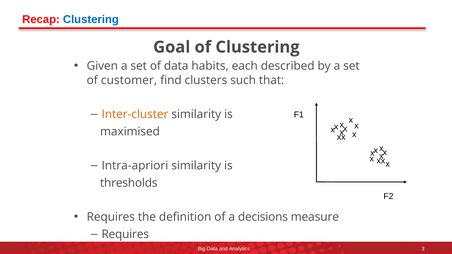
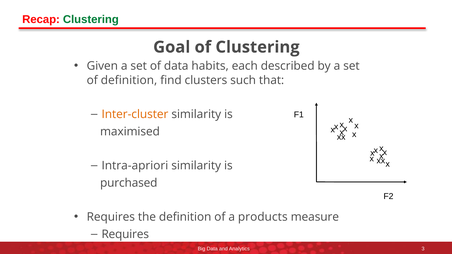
Clustering colour: blue -> green (91, 19)
of customer: customer -> definition (129, 80)
thresholds: thresholds -> purchased (129, 183)
decisions: decisions -> products (263, 217)
